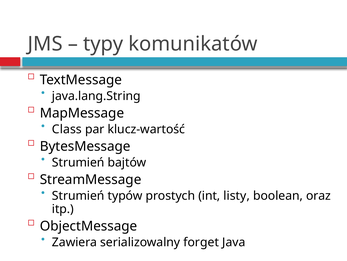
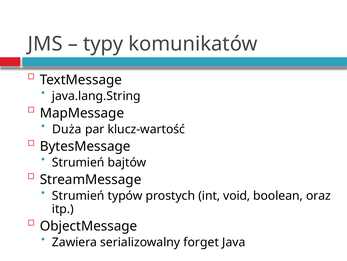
Class: Class -> Duża (67, 129)
listy: listy -> void (237, 195)
